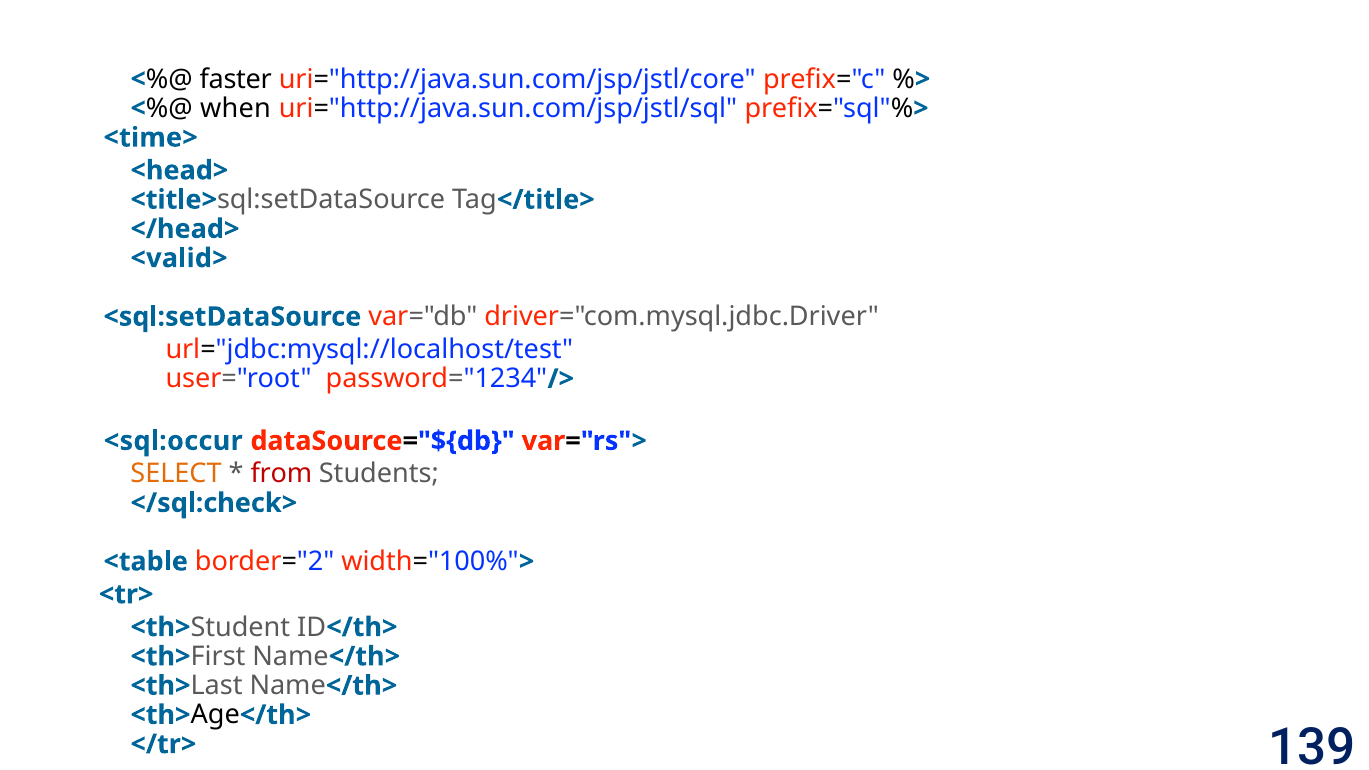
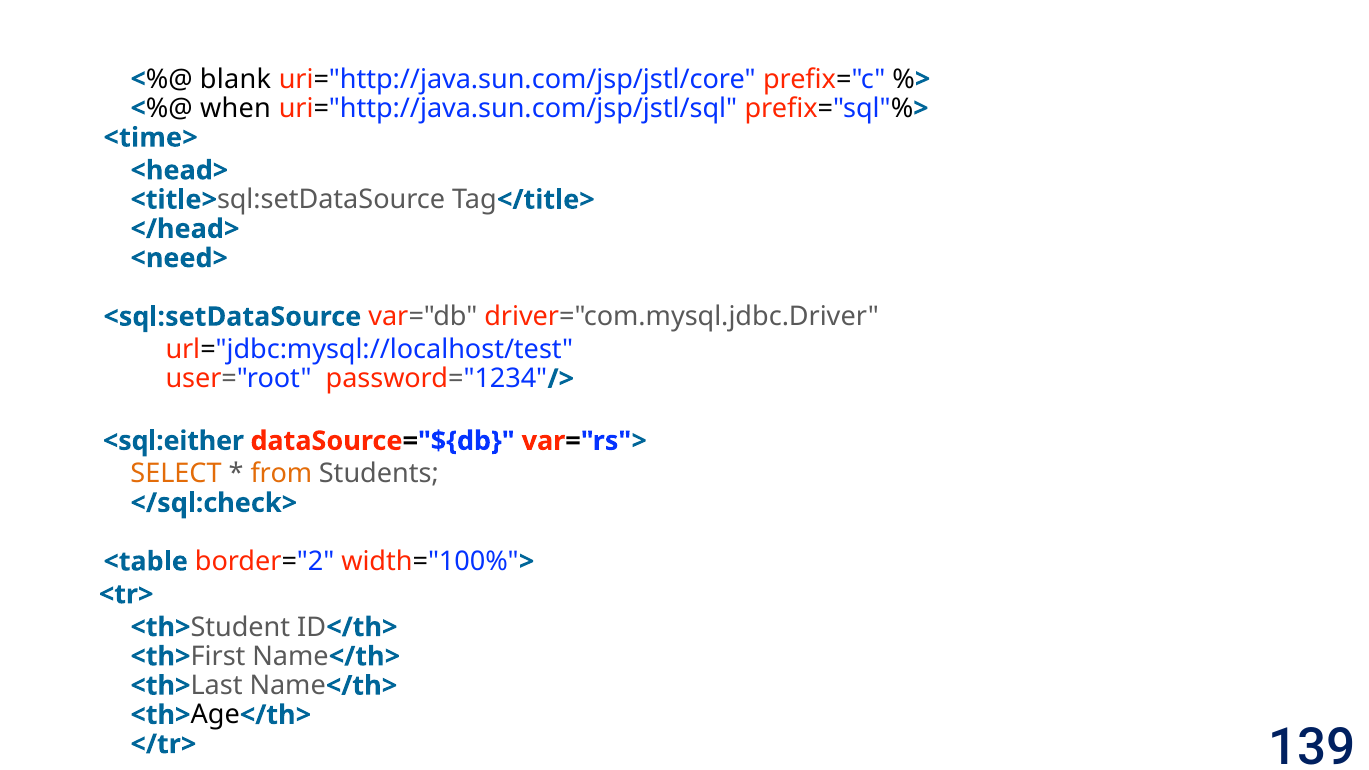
faster: faster -> blank (235, 79)
<valid>: <valid> -> <need> (179, 258)
<sql:occur: <sql:occur -> <sql:either (173, 441)
from colour: red -> orange (281, 474)
